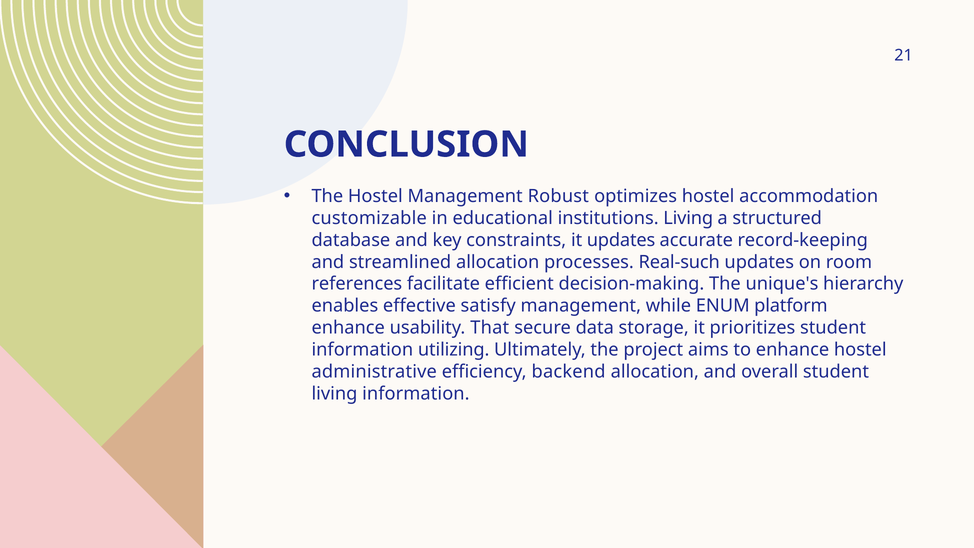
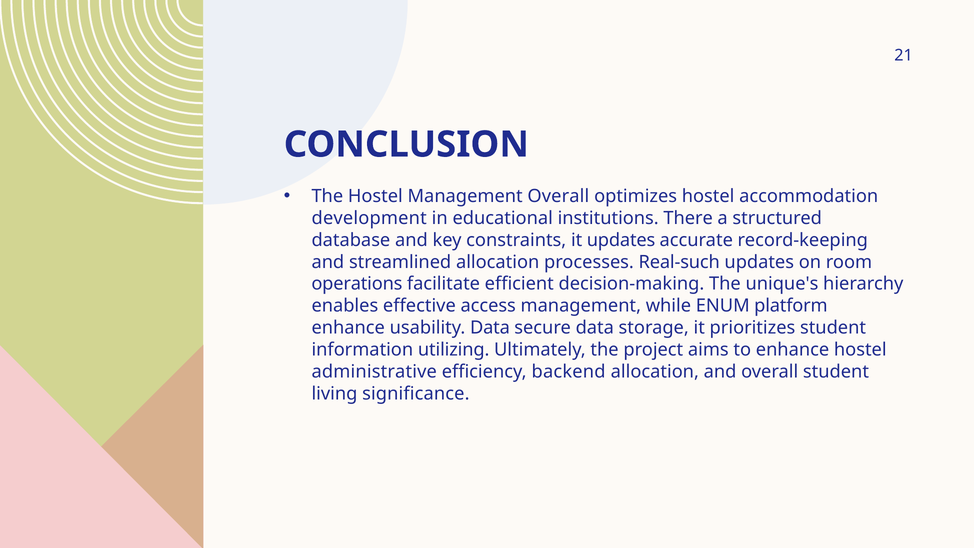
Management Robust: Robust -> Overall (558, 196)
customizable: customizable -> development (369, 218)
institutions Living: Living -> There (688, 218)
references: references -> operations (357, 284)
satisfy: satisfy -> access (488, 306)
usability That: That -> Data (490, 328)
living information: information -> significance (416, 393)
